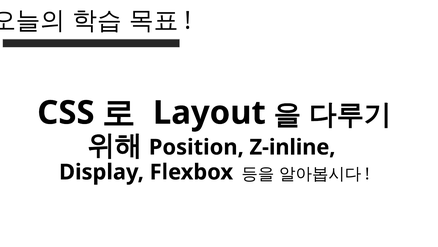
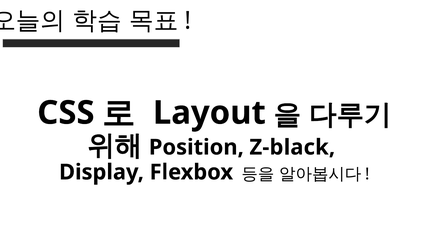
Z-inline: Z-inline -> Z-black (292, 147)
